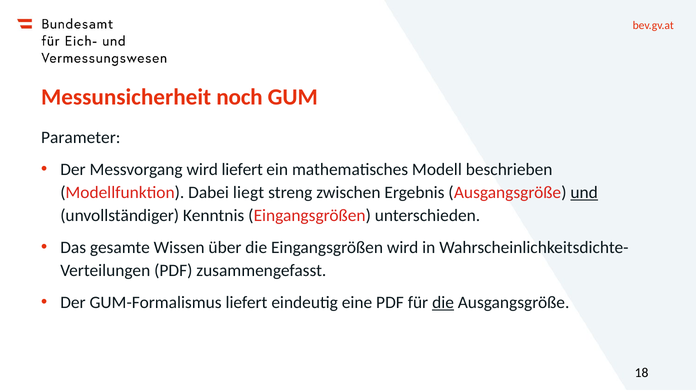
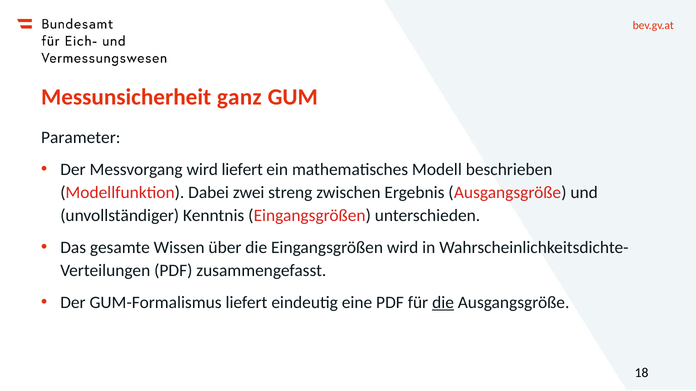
noch: noch -> ganz (239, 97)
liegt: liegt -> zwei (249, 193)
und underline: present -> none (584, 193)
